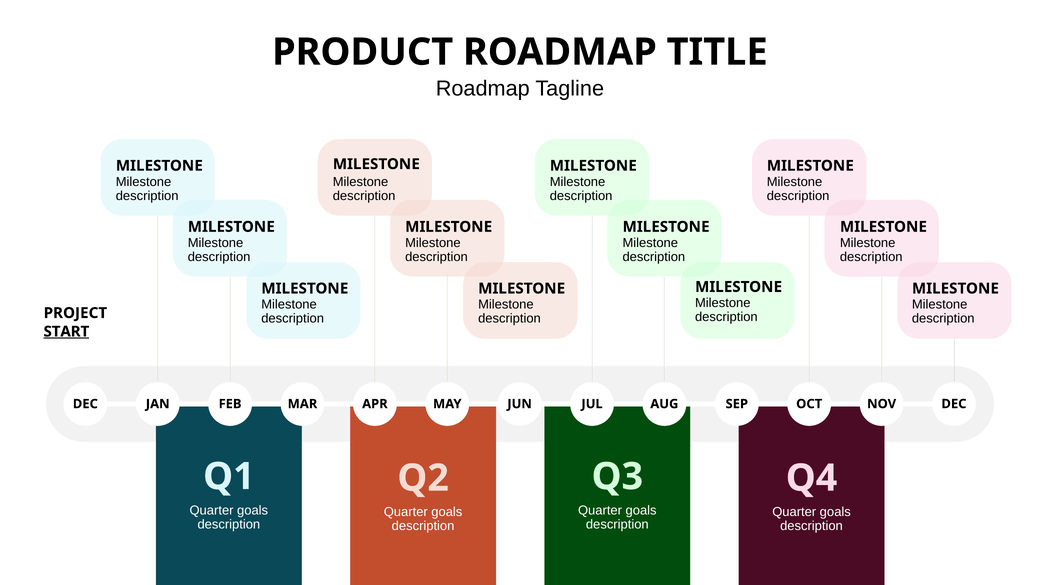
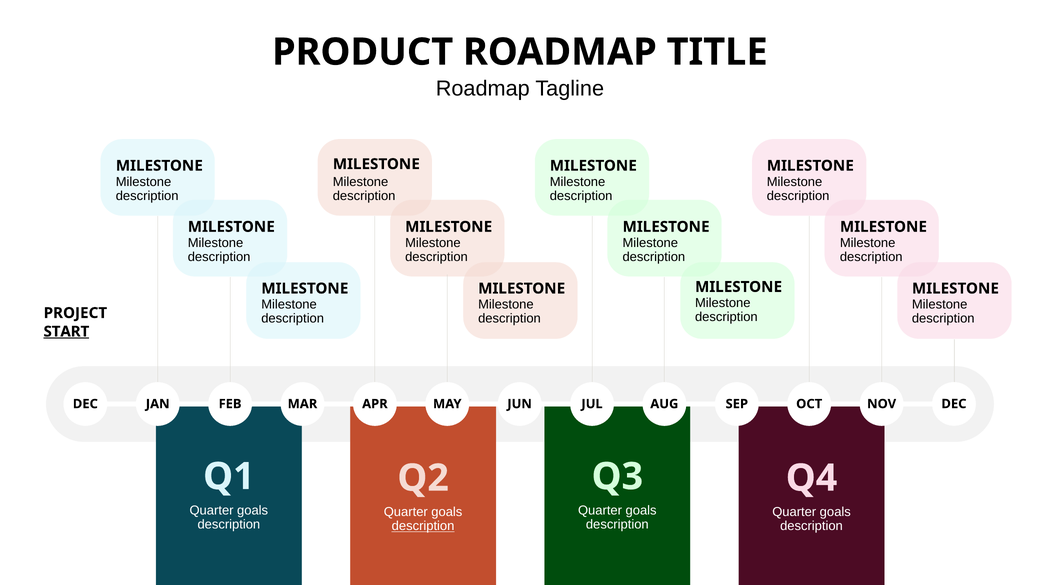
description underline: none -> present (423, 526)
